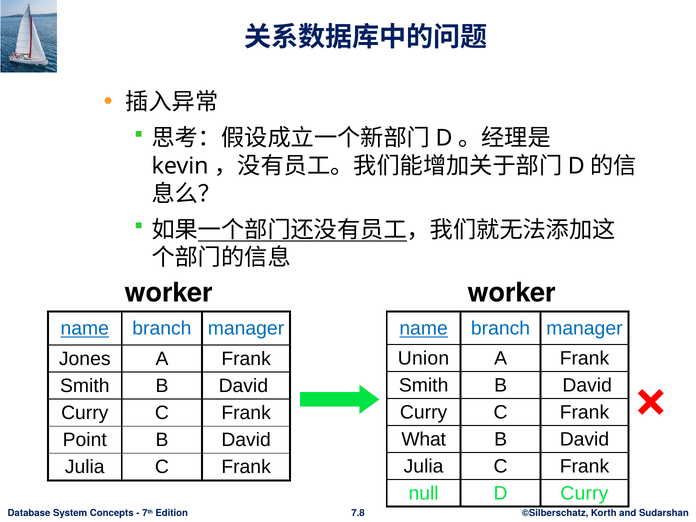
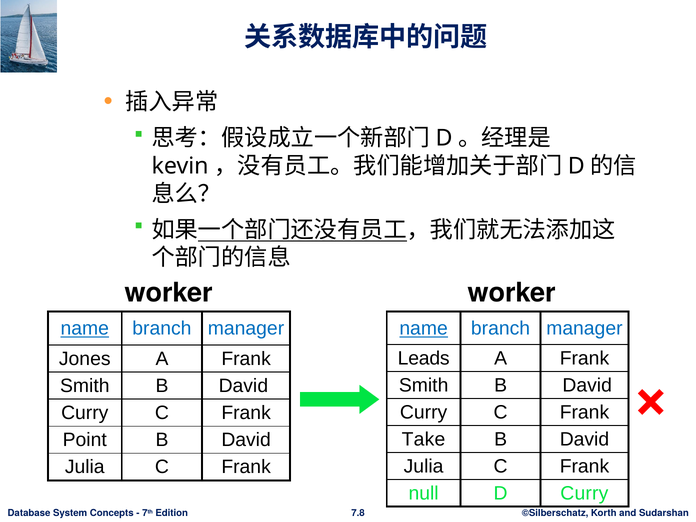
Union: Union -> Leads (424, 358)
What: What -> Take (423, 439)
